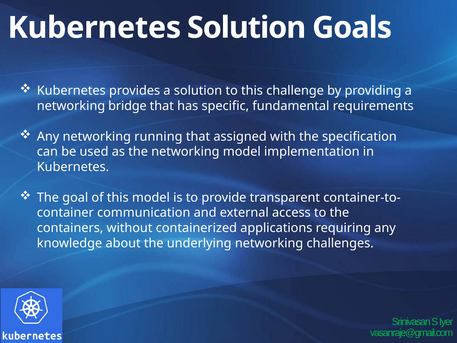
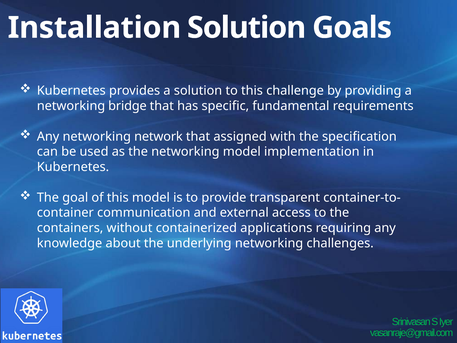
Kubernetes: Kubernetes -> Installation (94, 28)
running: running -> network (158, 136)
